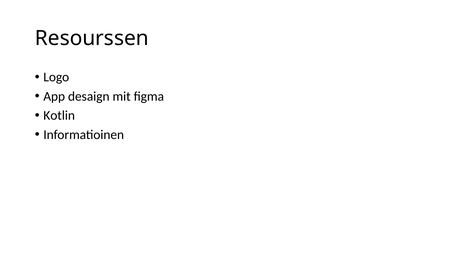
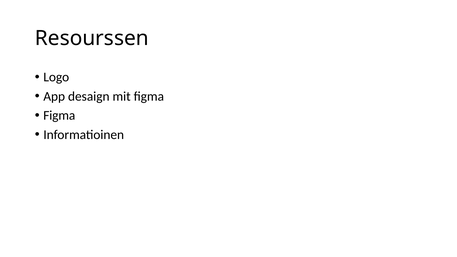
Kotlin: Kotlin -> Figma (59, 116)
